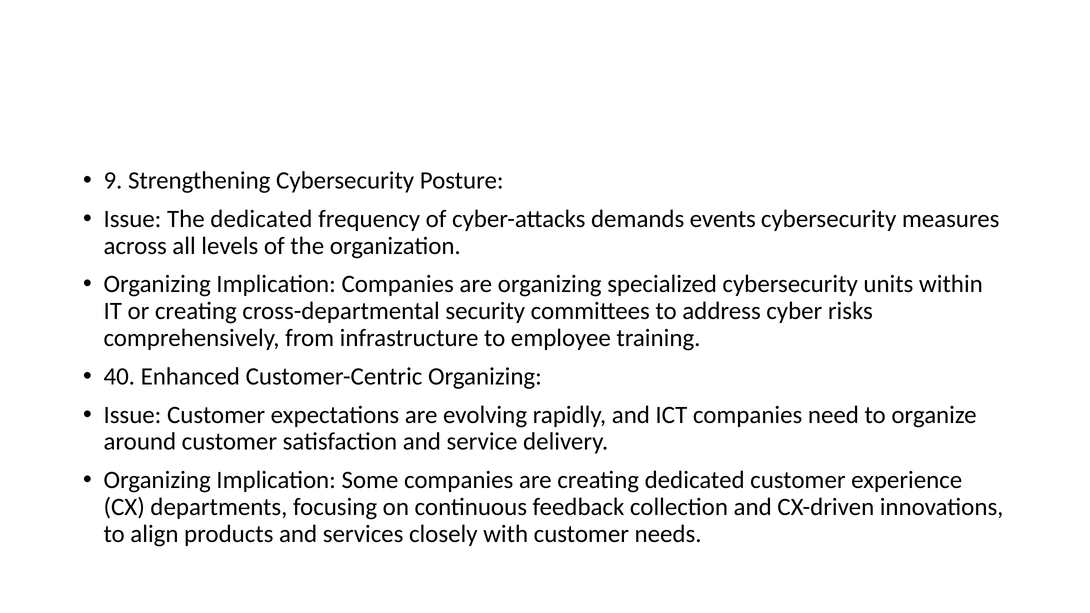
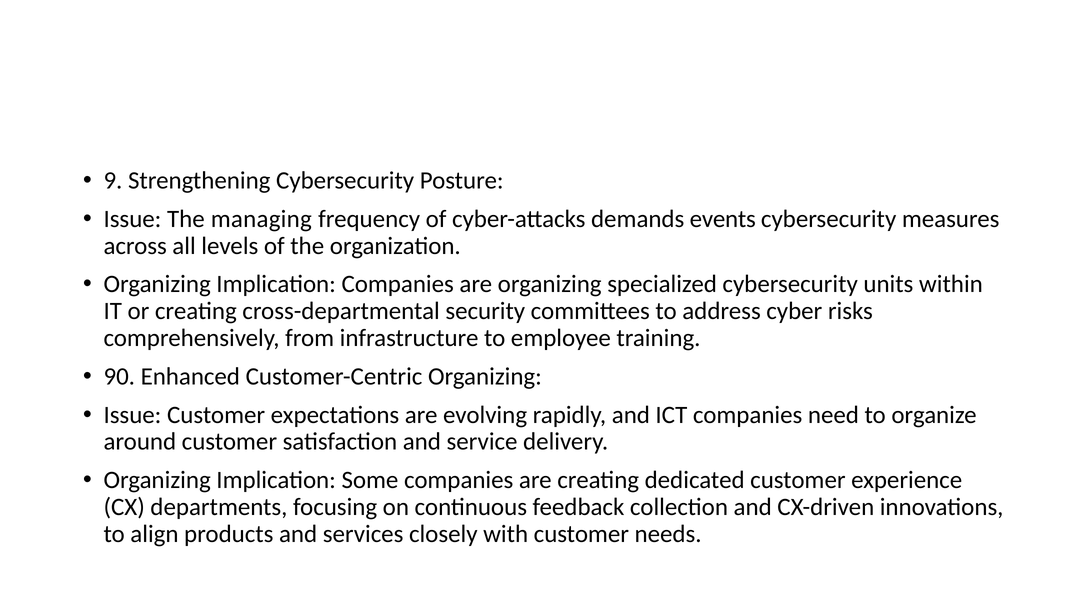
The dedicated: dedicated -> managing (261, 219)
40: 40 -> 90 (119, 377)
